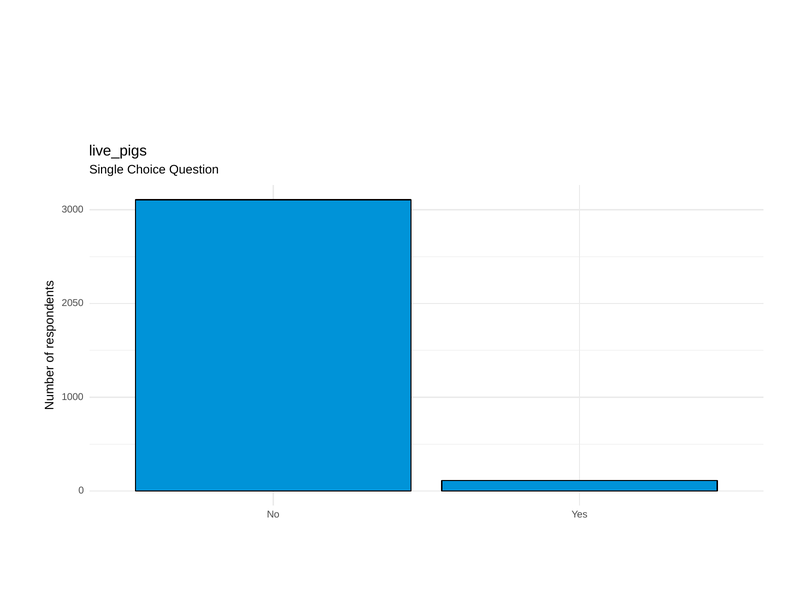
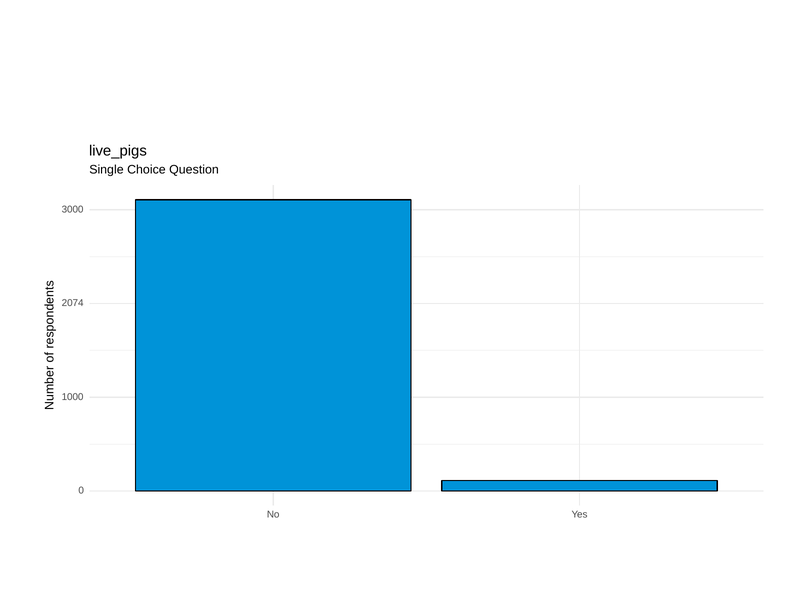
2050: 2050 -> 2074 (73, 303)
